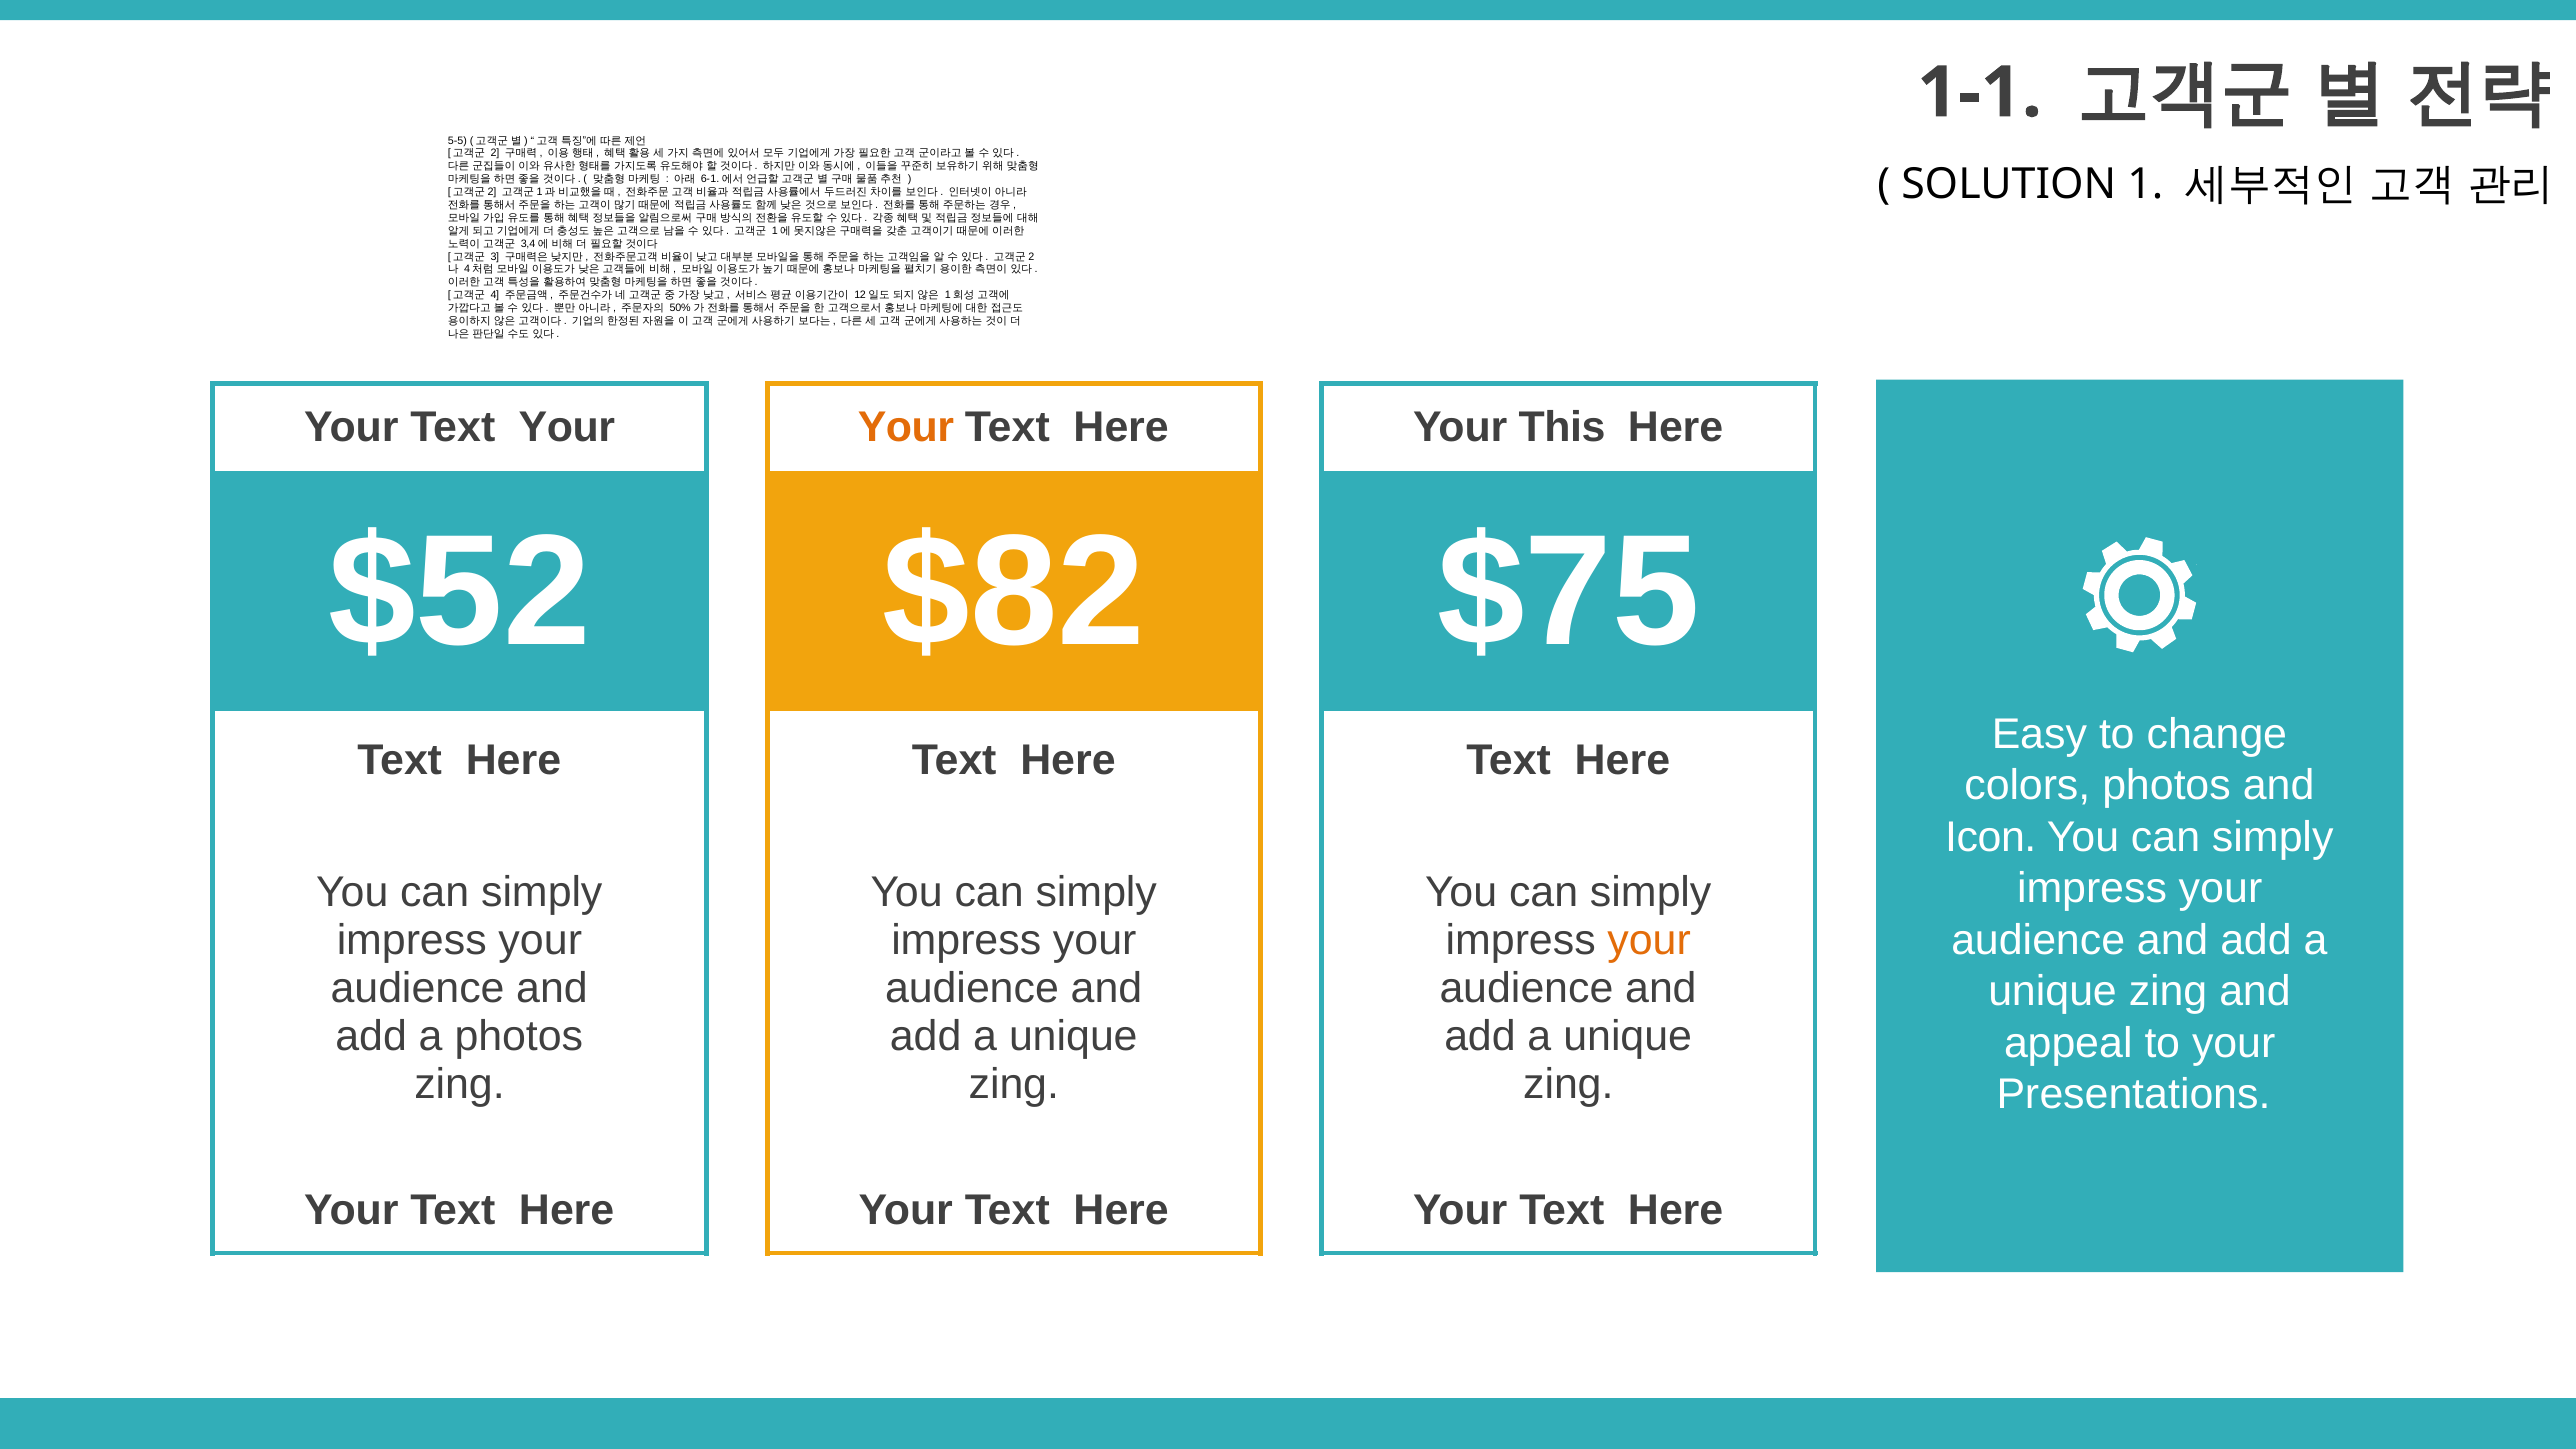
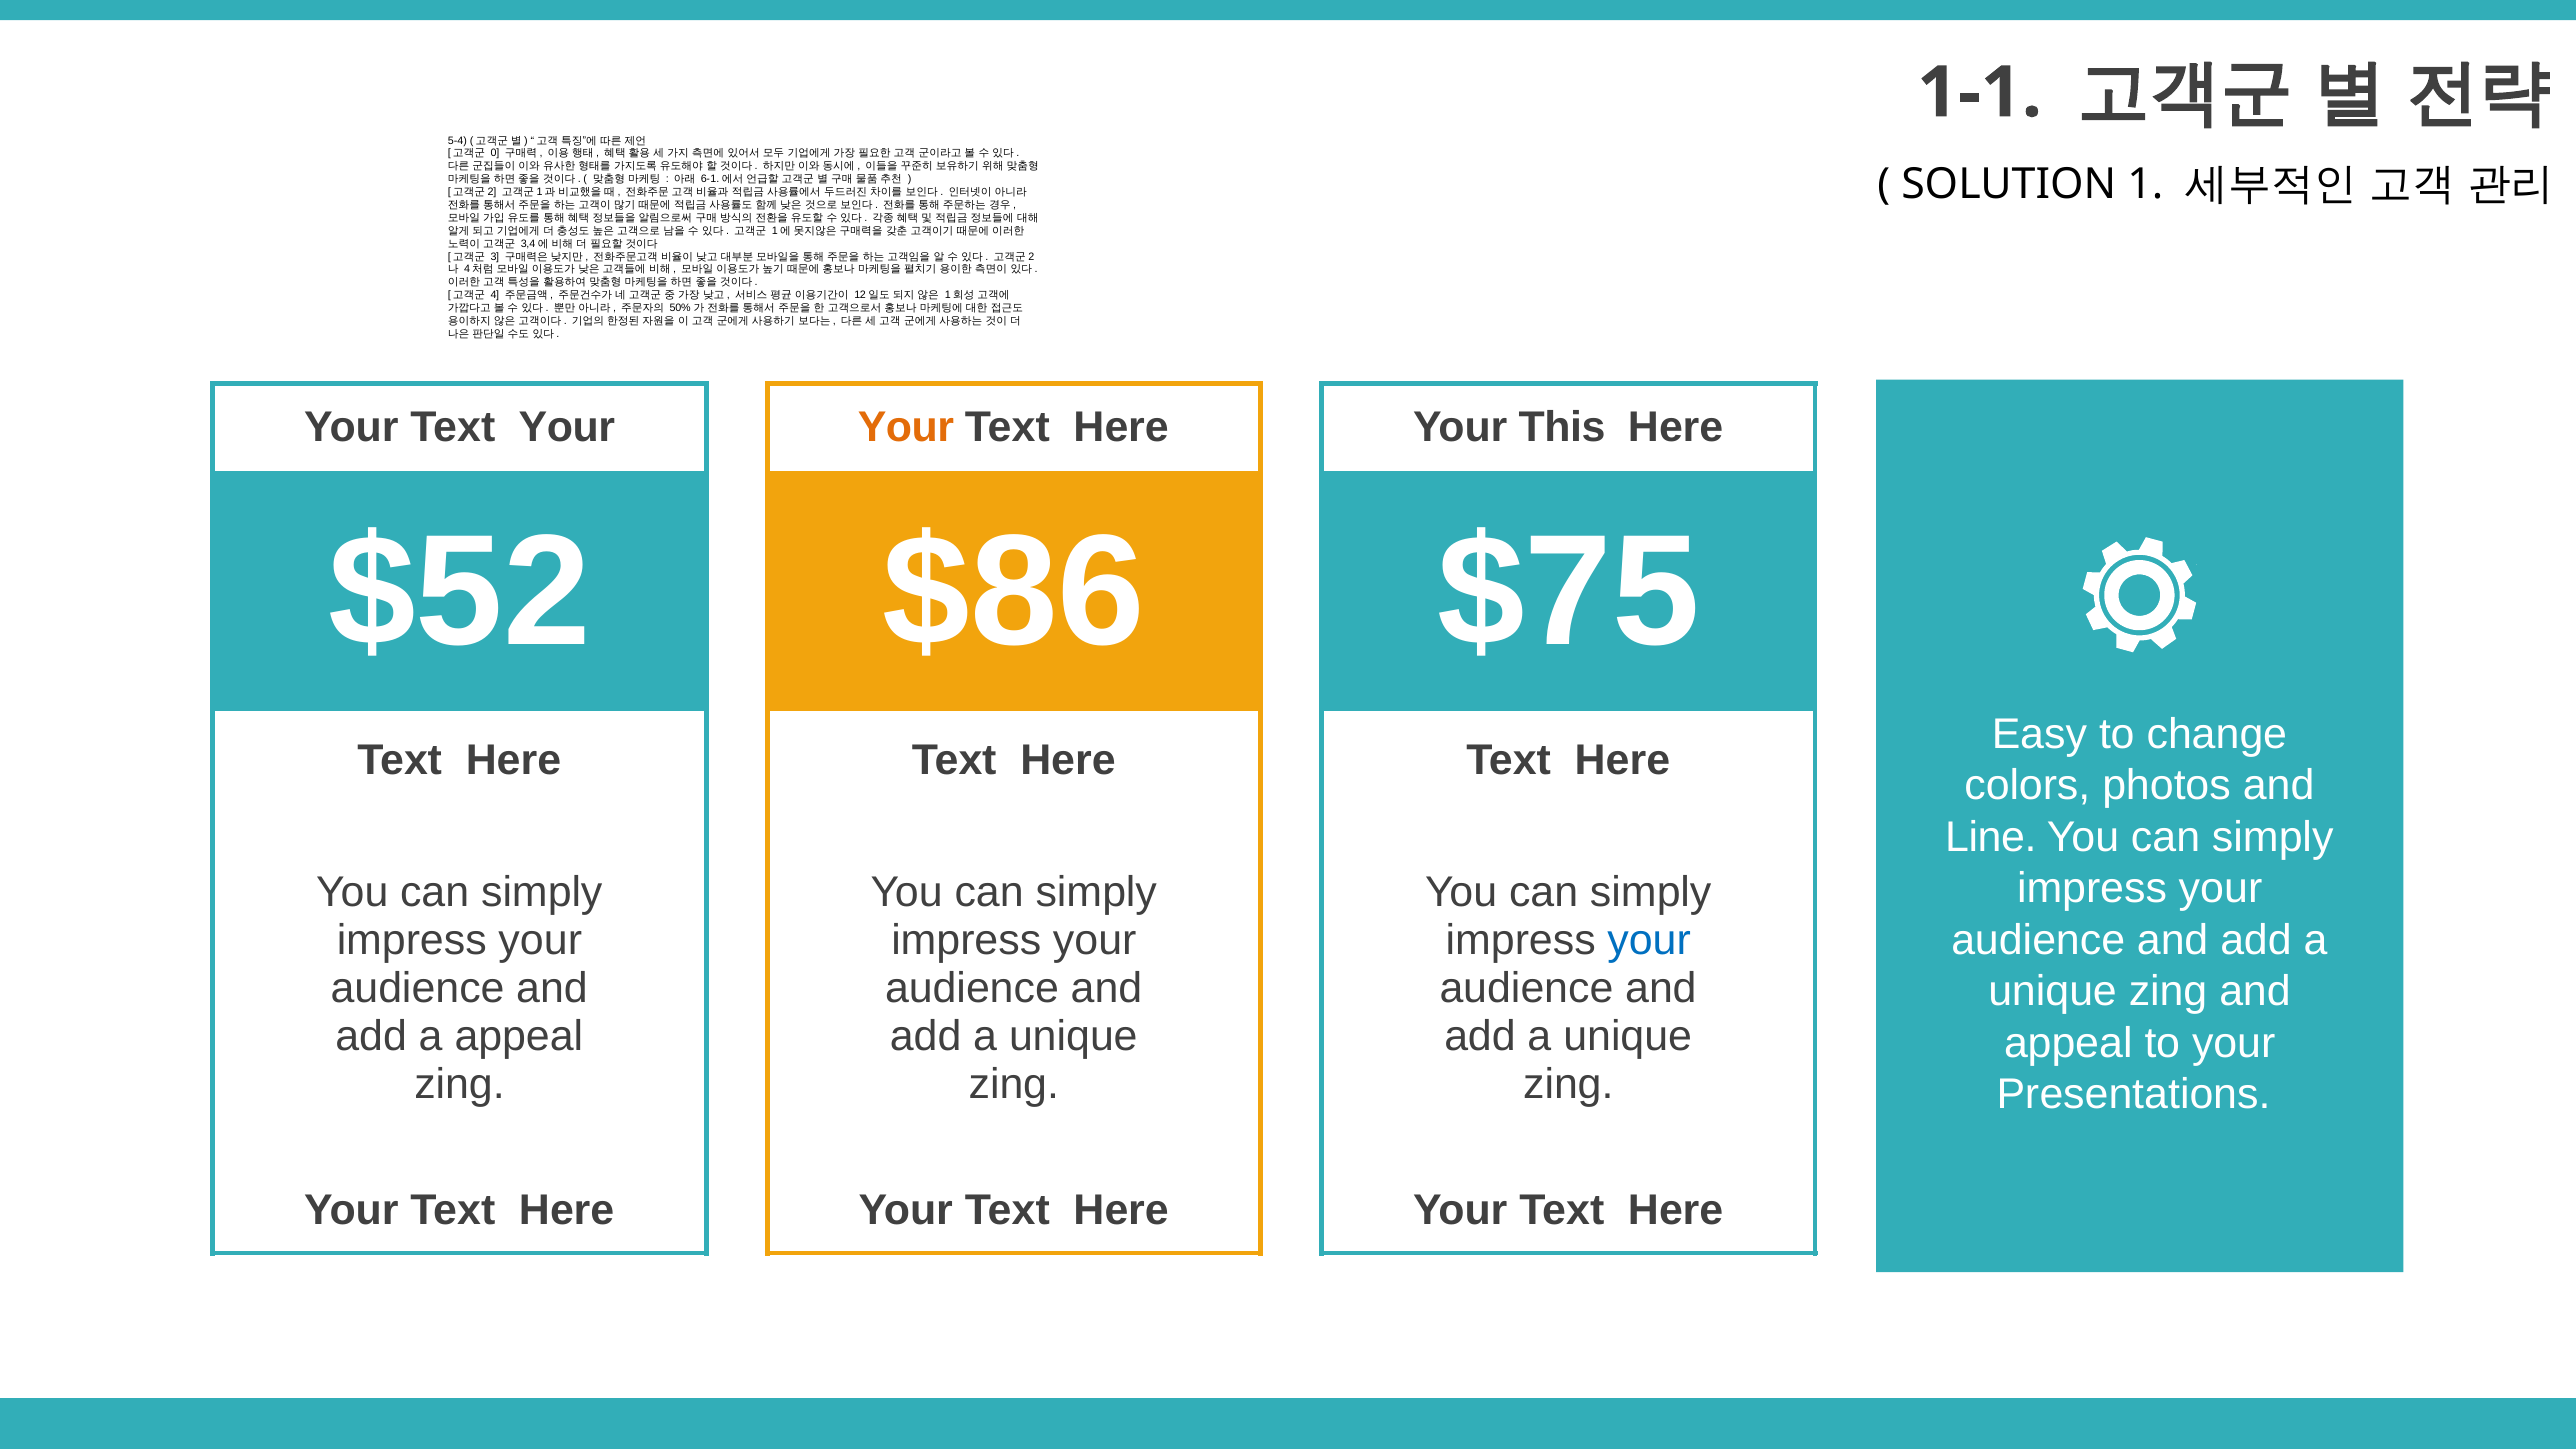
5-5: 5-5 -> 5-4 (457, 141)
2: 2 -> 0 (495, 153)
$82: $82 -> $86 (1014, 593)
Icon: Icon -> Line (1991, 837)
your colour: orange -> blue (1649, 940)
a photos: photos -> appeal (519, 1036)
